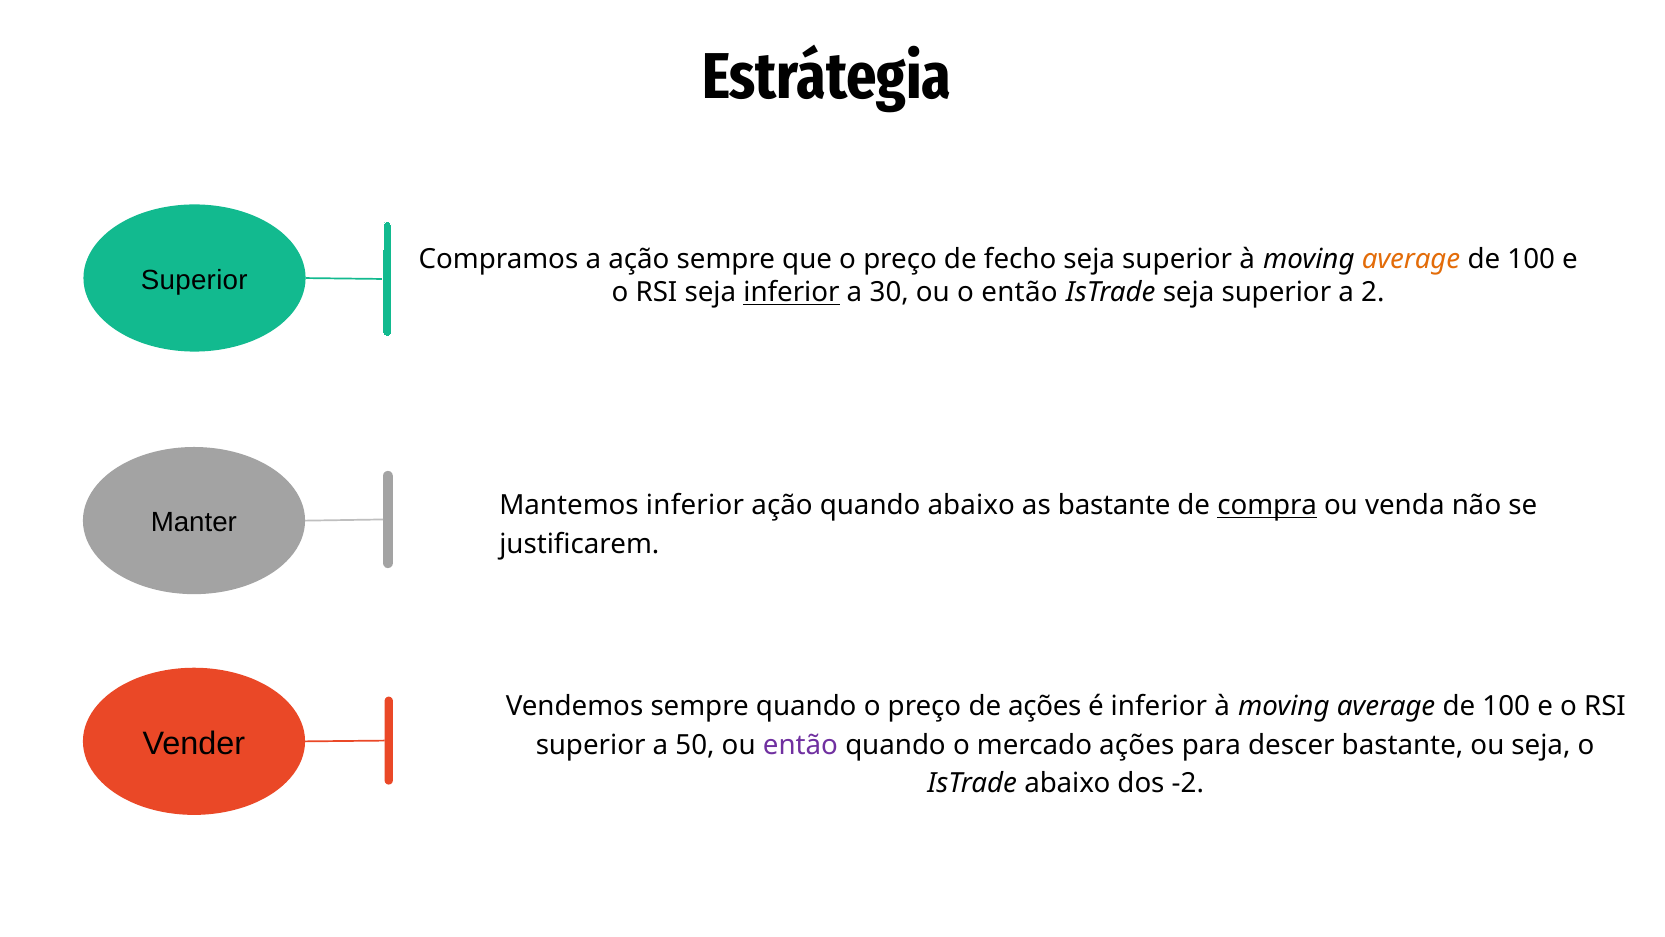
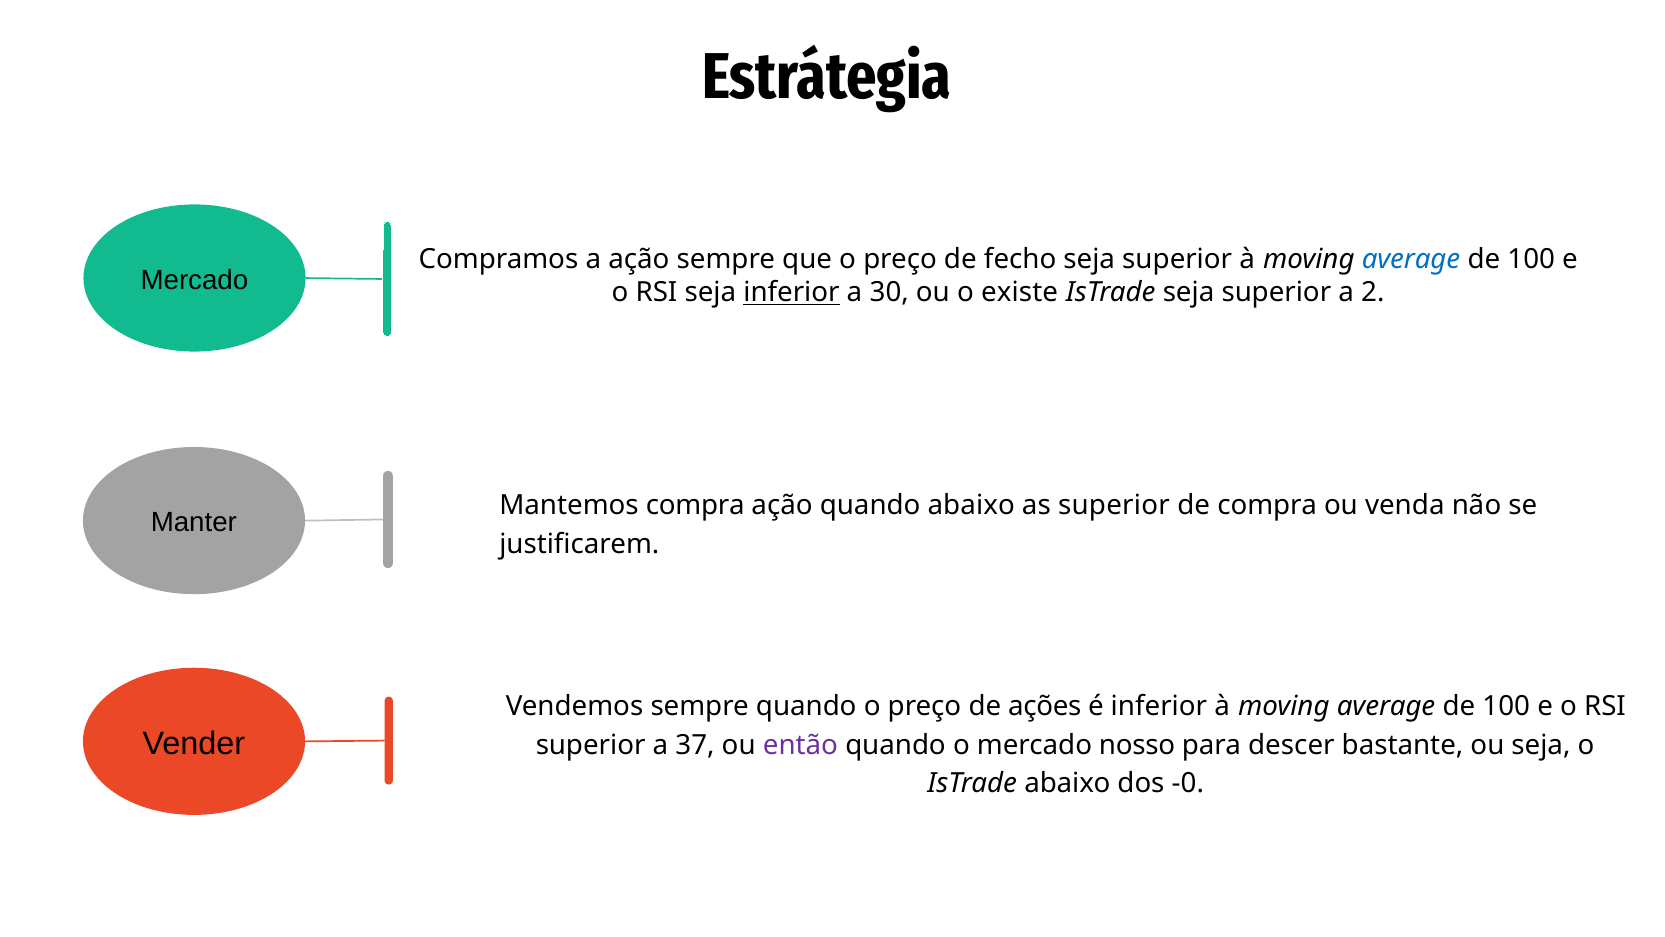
average colour: orange -> blue (1411, 259)
Superior: Superior -> Mercado (194, 280)
o então: então -> existe (1020, 292)
Mantemos inferior: inferior -> compra (695, 505)
as bastante: bastante -> superior (1114, 505)
compra underline: present -> none (1267, 505)
50: 50 -> 37 (695, 745)
mercado ações: ações -> nosso (1137, 745)
-2: -2 -> -0 (1188, 783)
